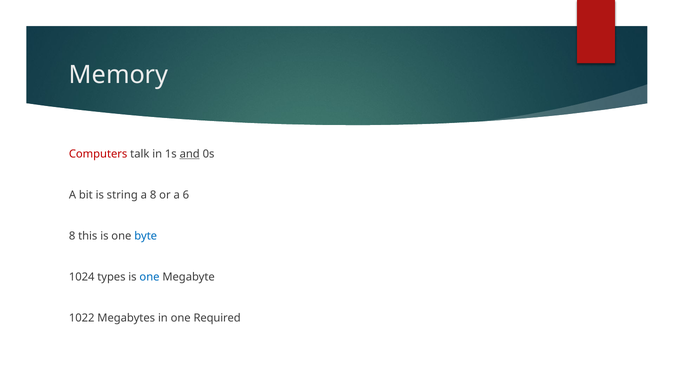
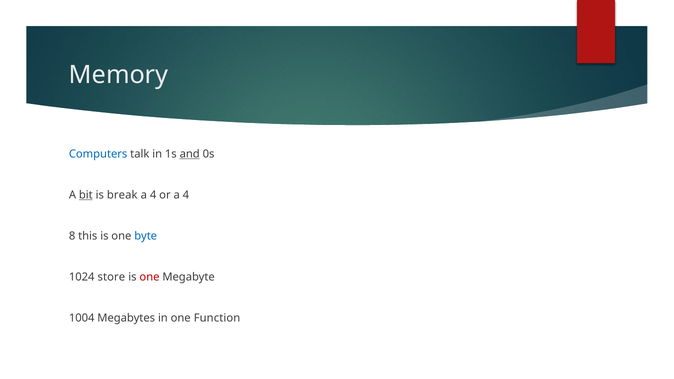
Computers colour: red -> blue (98, 154)
bit underline: none -> present (86, 195)
string: string -> break (122, 195)
8: 8 -> 4 (153, 195)
or a 6: 6 -> 4 (186, 195)
types: types -> store (111, 277)
one colour: blue -> red (150, 277)
1022: 1022 -> 1004 (82, 318)
Required: Required -> Function (217, 318)
